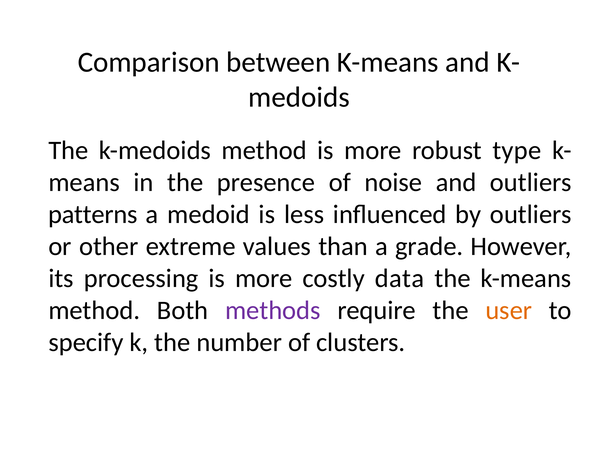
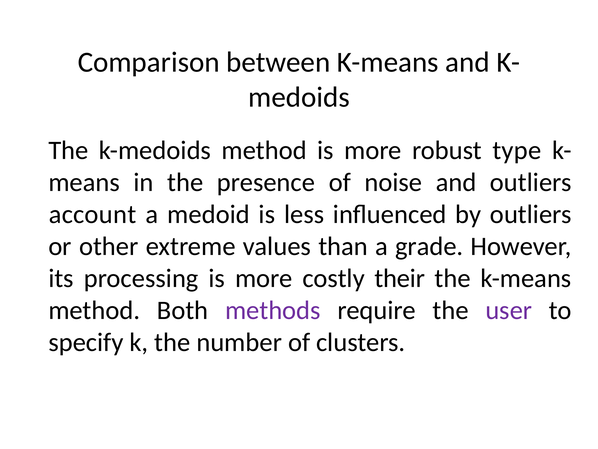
patterns: patterns -> account (92, 214)
data: data -> their (400, 278)
user colour: orange -> purple (509, 310)
